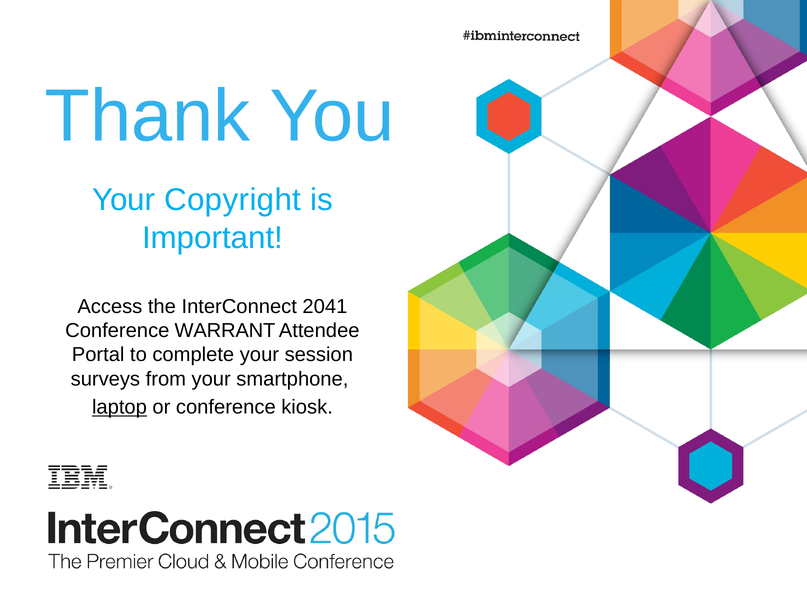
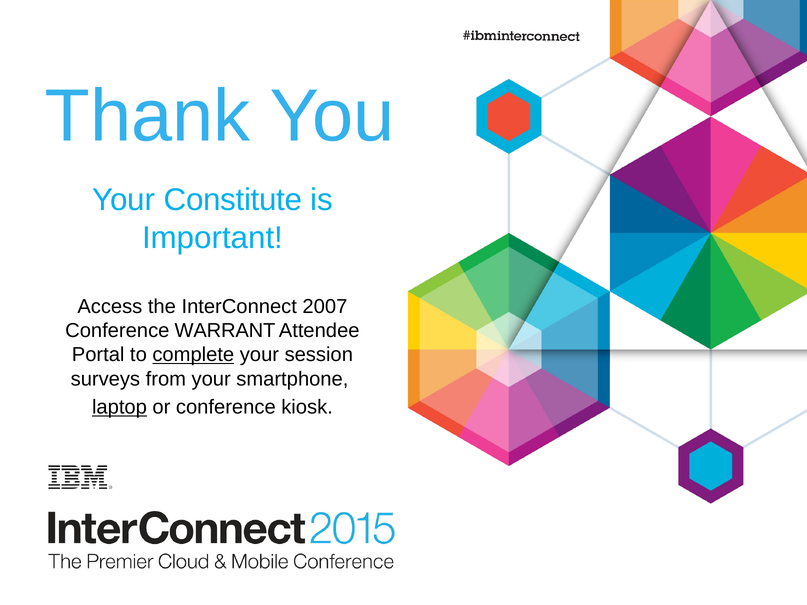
Copyright: Copyright -> Constitute (233, 200)
2041: 2041 -> 2007 (325, 307)
complete underline: none -> present (193, 355)
